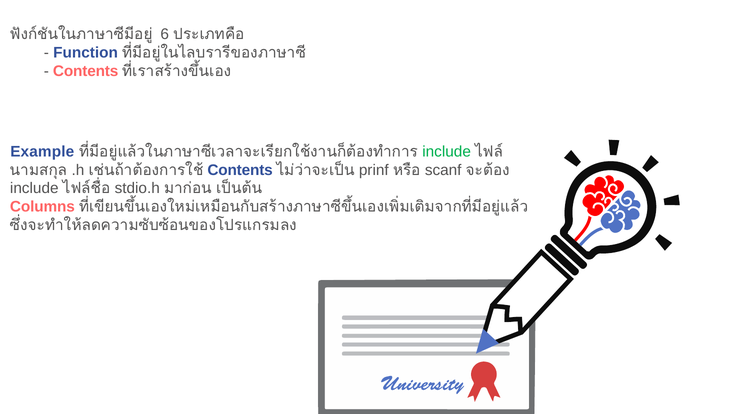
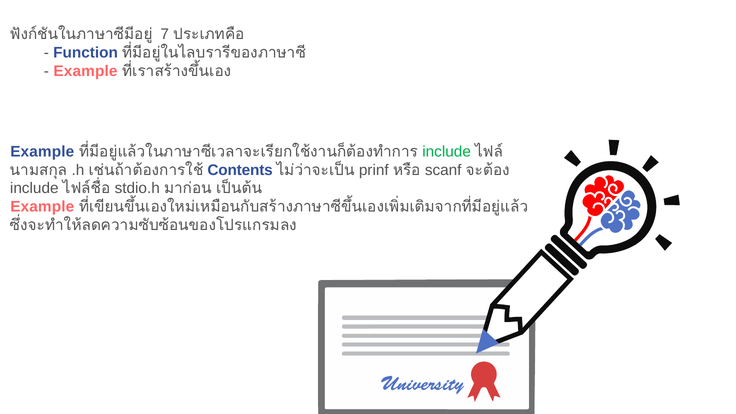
6: 6 -> 7 (165, 34)
Contents: Contents -> Example (85, 71)
Columns: Columns -> Example (42, 207)
